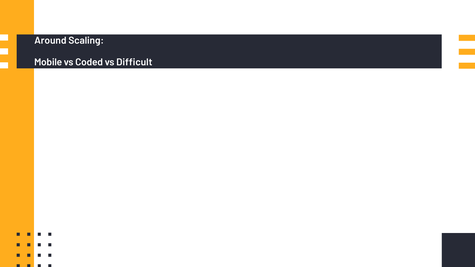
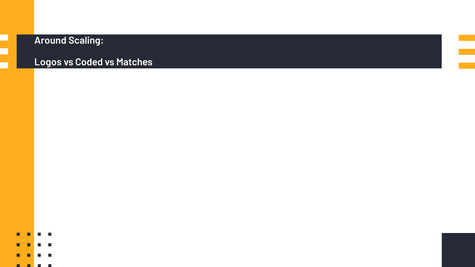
Mobile: Mobile -> Logos (48, 62)
Difficult: Difficult -> Matches (134, 62)
